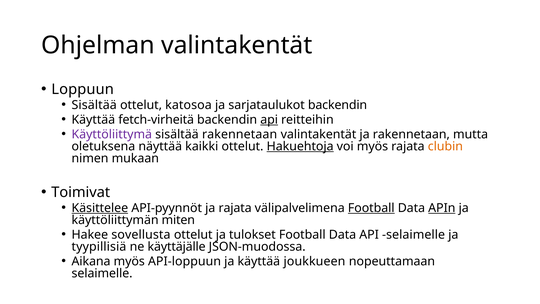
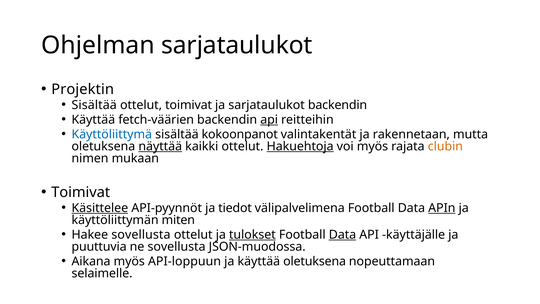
Ohjelman valintakentät: valintakentät -> sarjataulukot (237, 45)
Loppuun: Loppuun -> Projektin (83, 89)
ottelut katosoa: katosoa -> toimivat (189, 105)
fetch-virheitä: fetch-virheitä -> fetch-väärien (156, 120)
Käyttöliittymä colour: purple -> blue (112, 134)
sisältää rakennetaan: rakennetaan -> kokoonpanot (240, 134)
näyttää underline: none -> present (160, 146)
ja rajata: rajata -> tiedot (235, 208)
Football underline: present -> none (371, 208)
tulokset underline: none -> present (252, 234)
Data underline: none -> present (343, 234)
API selaimelle: selaimelle -> käyttäjälle (414, 234)
tyypillisiä: tyypillisiä -> puuttuvia (99, 247)
ne käyttäjälle: käyttäjälle -> sovellusta (177, 247)
käyttää joukkueen: joukkueen -> oletuksena (315, 261)
